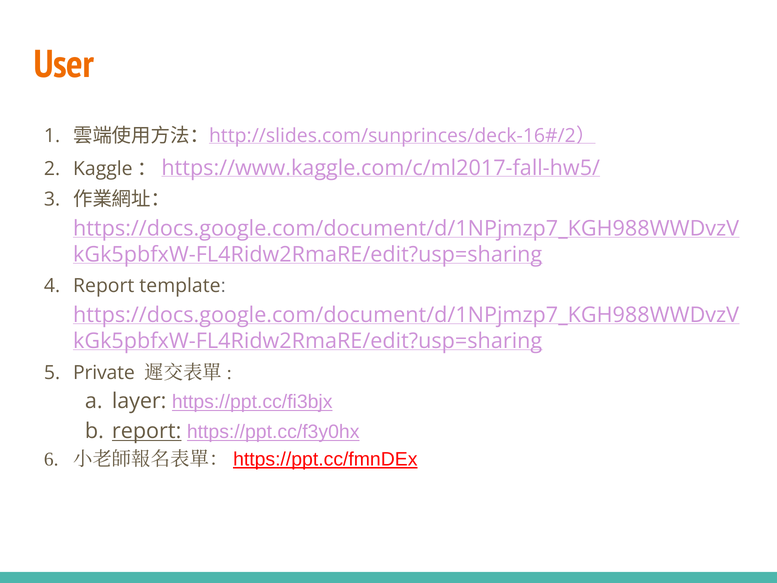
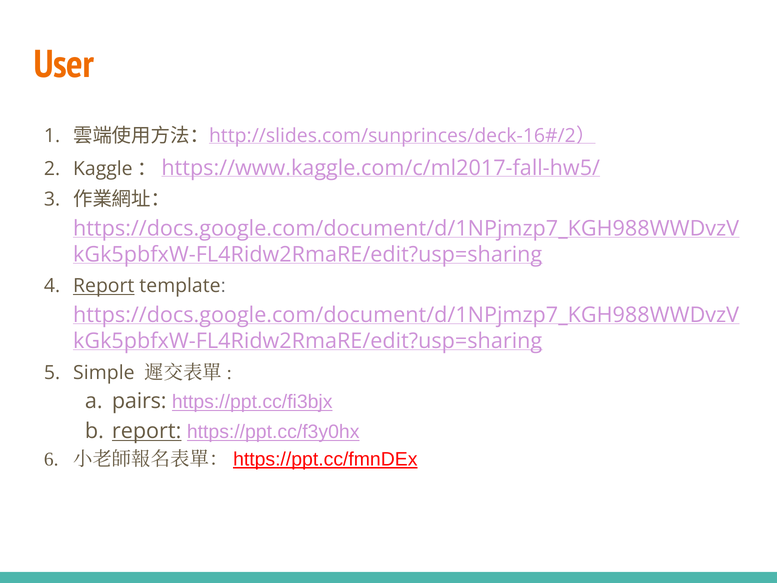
Report underline: none -> present (104, 286)
Private: Private -> Simple (104, 373)
layer: layer -> pairs (139, 401)
